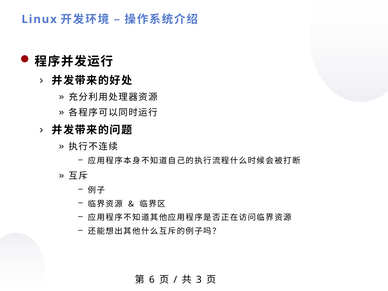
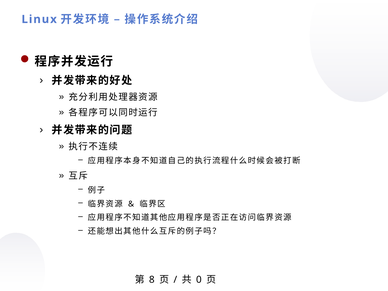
6: 6 -> 8 (152, 280)
3: 3 -> 0 (199, 280)
